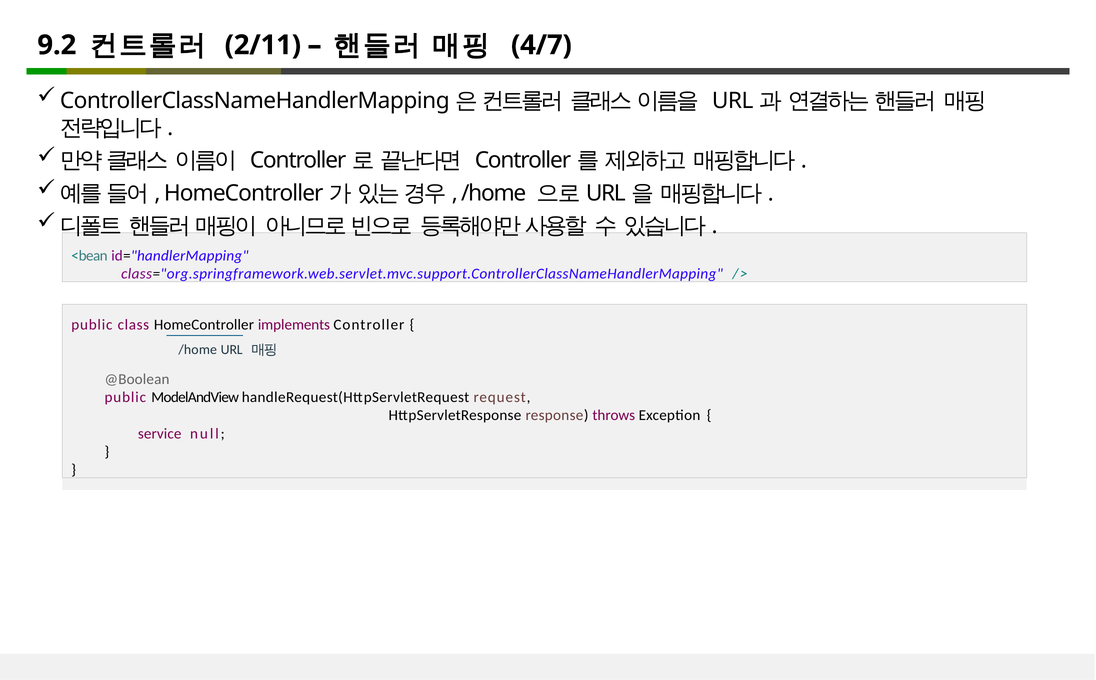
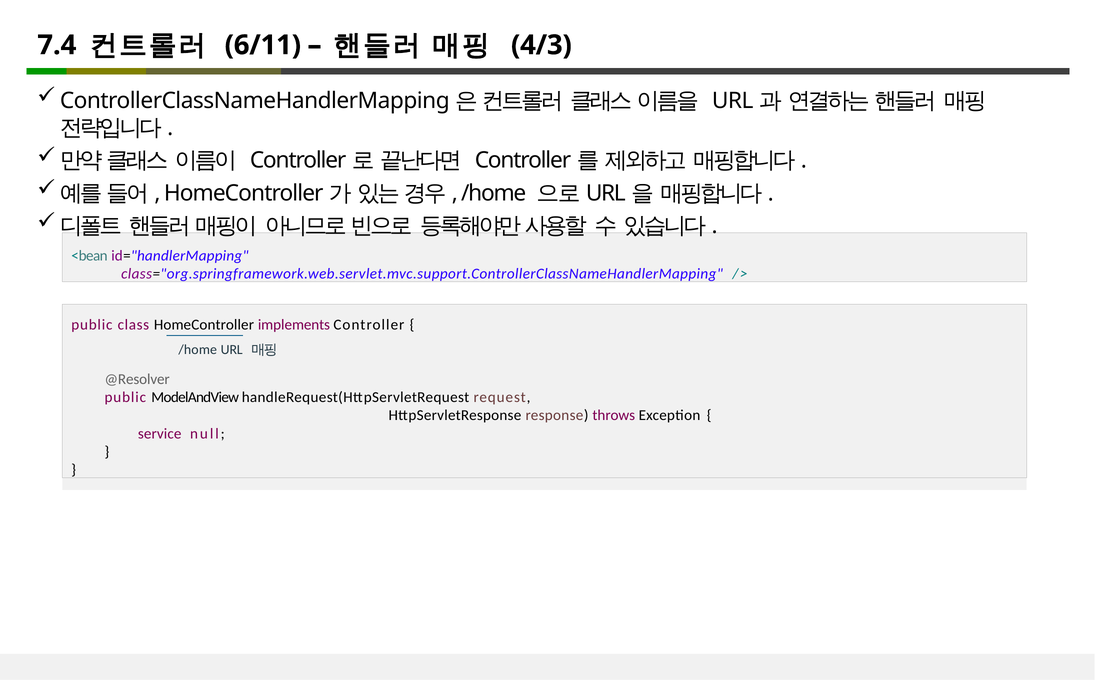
9.2: 9.2 -> 7.4 (57, 45)
2/11: 2/11 -> 6/11 (263, 45)
4/7: 4/7 -> 4/3 (541, 45)
@Boolean: @Boolean -> @Resolver (137, 379)
